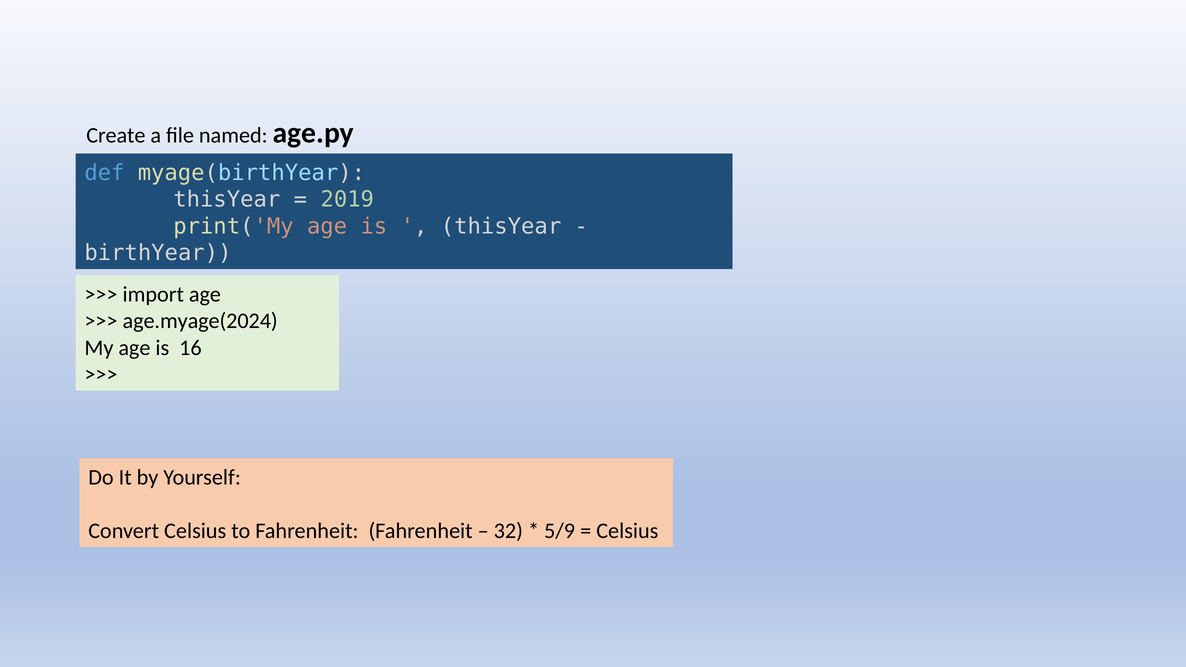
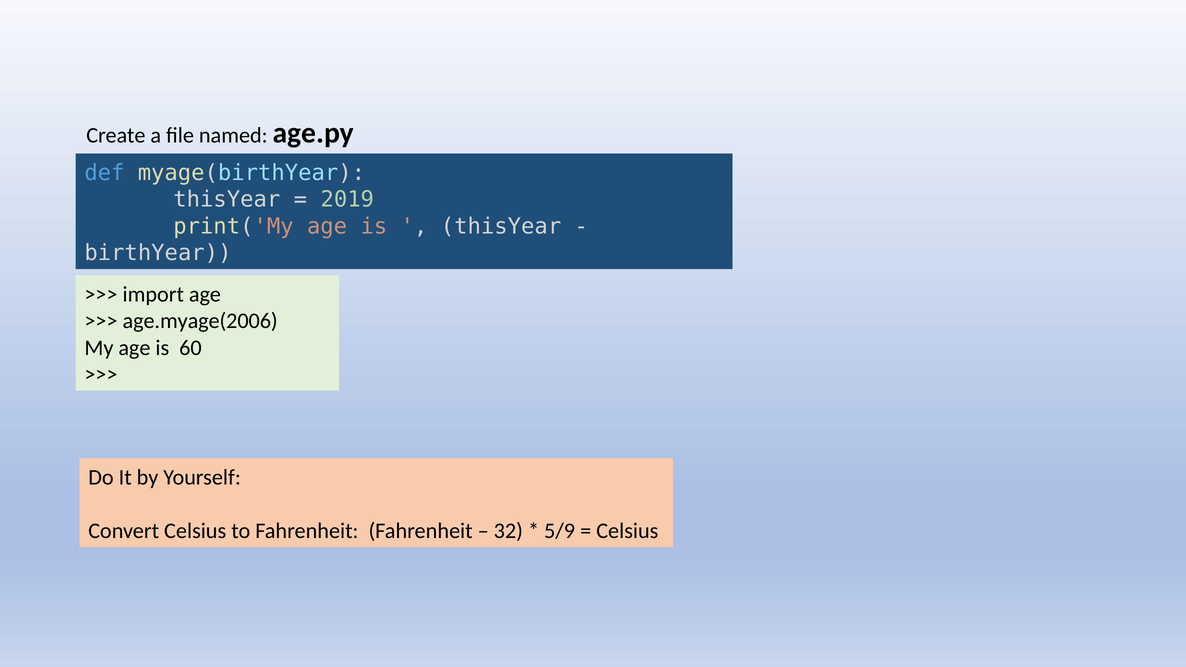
age.myage(2024: age.myage(2024 -> age.myage(2006 (200, 321)
16: 16 -> 60 (190, 348)
